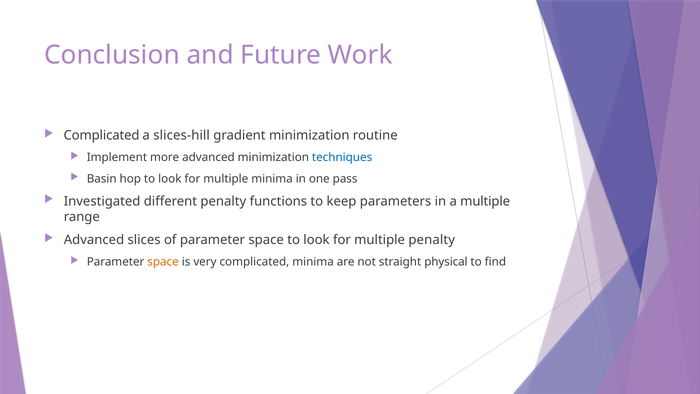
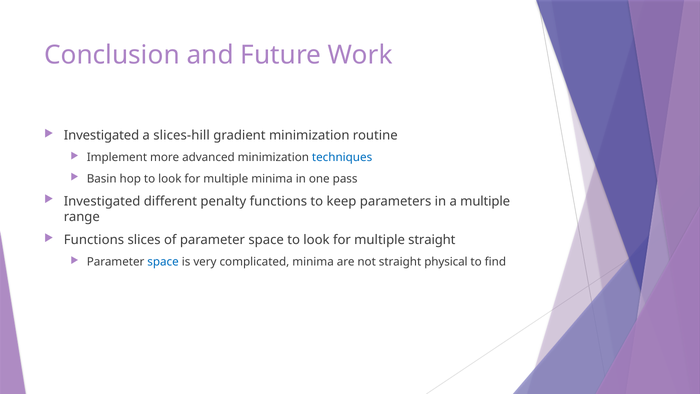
Complicated: Complicated -> Investigated (102, 135)
Advanced: Advanced -> Functions (94, 240)
multiple penalty: penalty -> straight (432, 240)
space colour: orange -> blue (163, 262)
